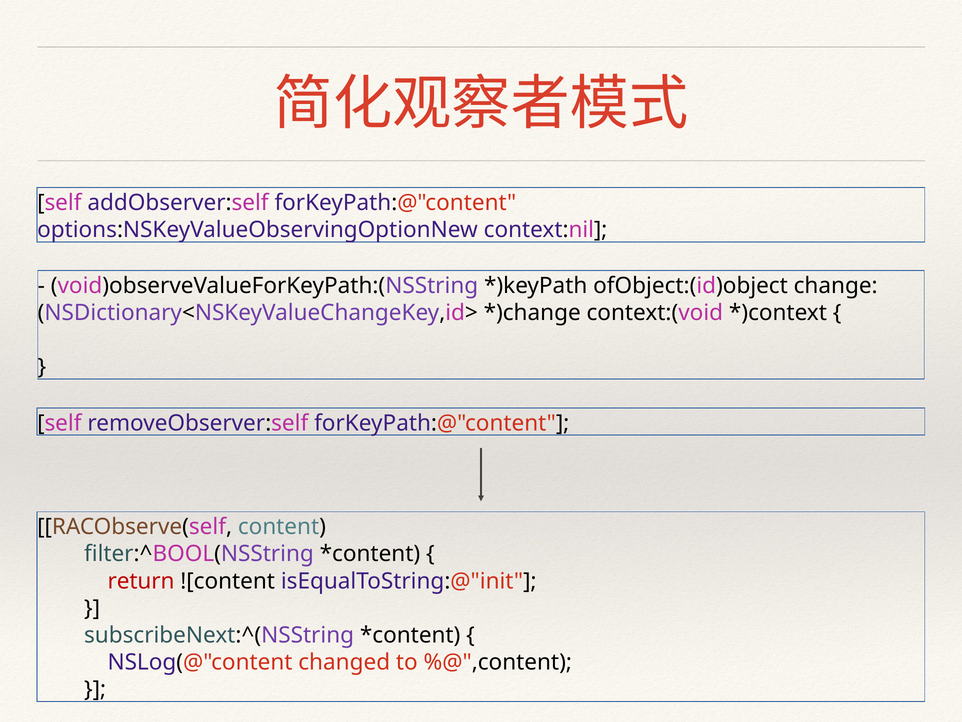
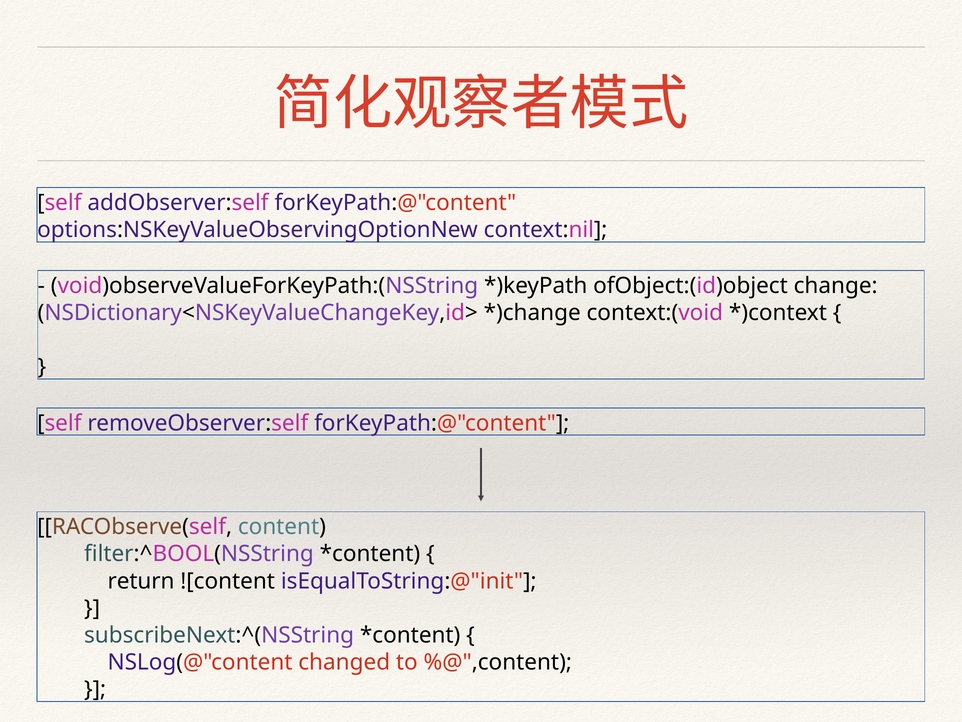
return colour: red -> black (141, 581)
